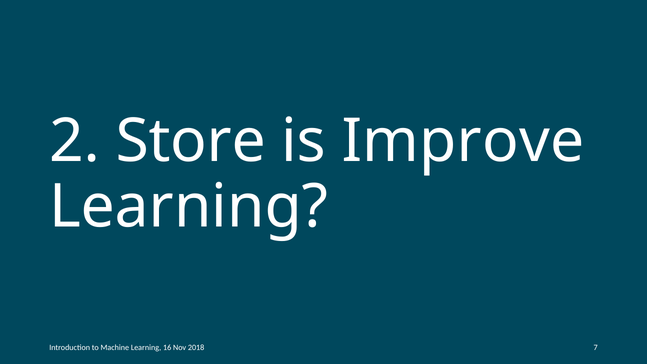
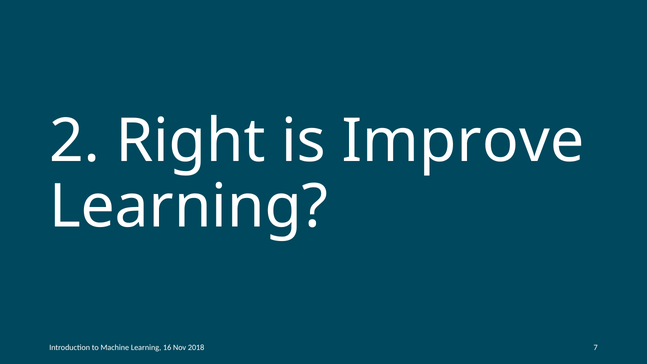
Store: Store -> Right (191, 141)
